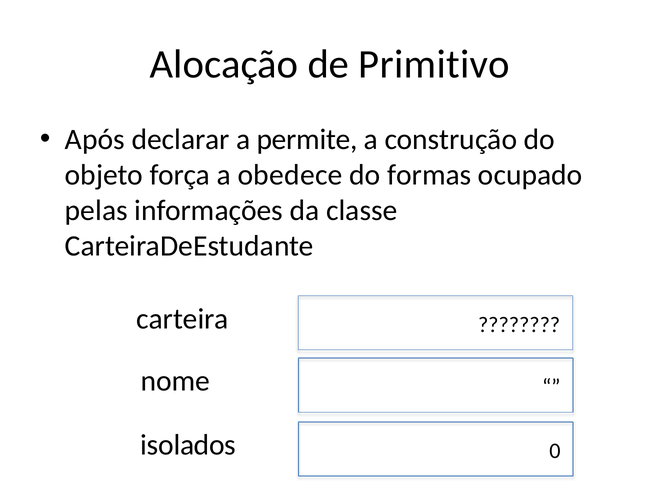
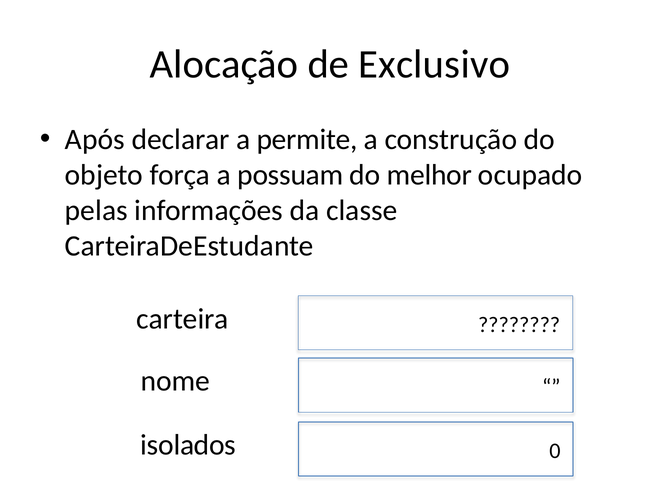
Primitivo: Primitivo -> Exclusivo (434, 64)
obedece: obedece -> possuam (290, 175)
formas: formas -> melhor (429, 175)
